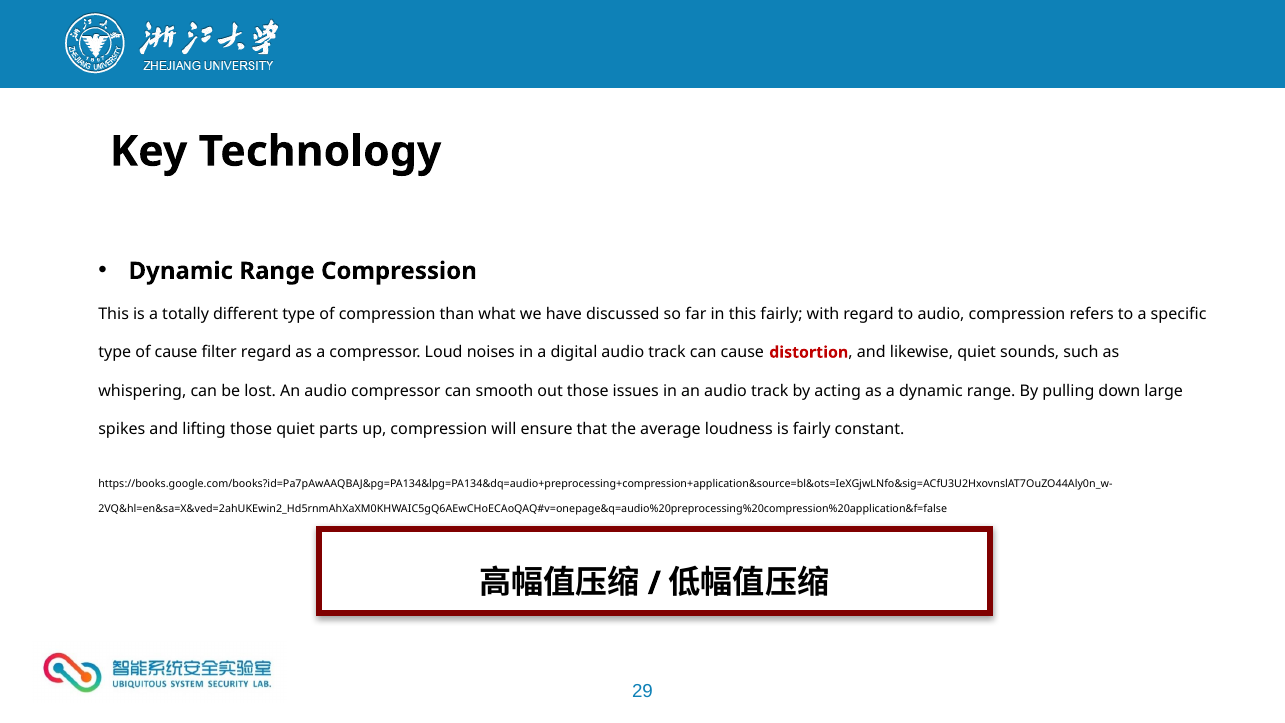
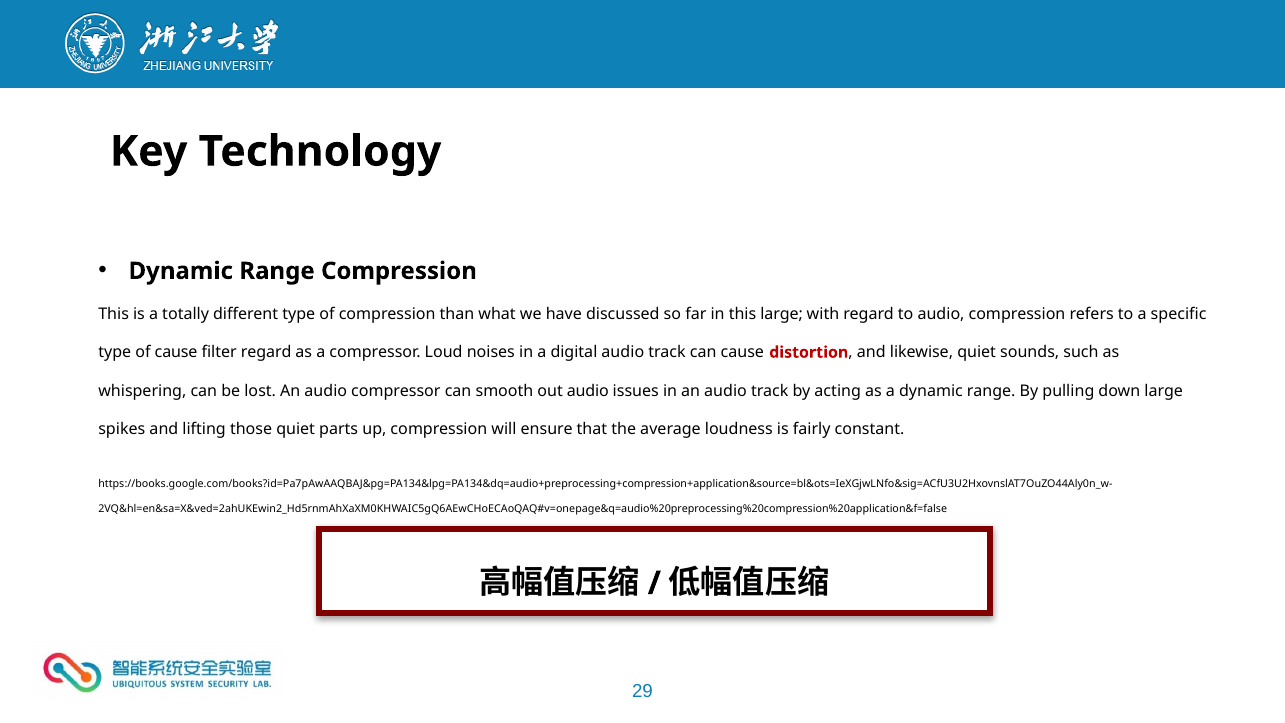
this fairly: fairly -> large (782, 314)
out those: those -> audio (588, 391)
